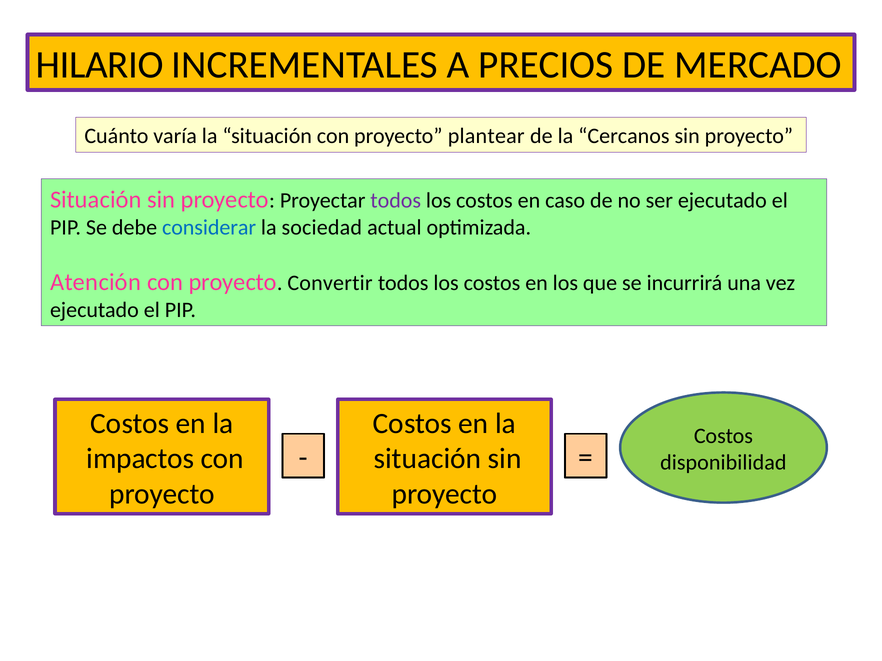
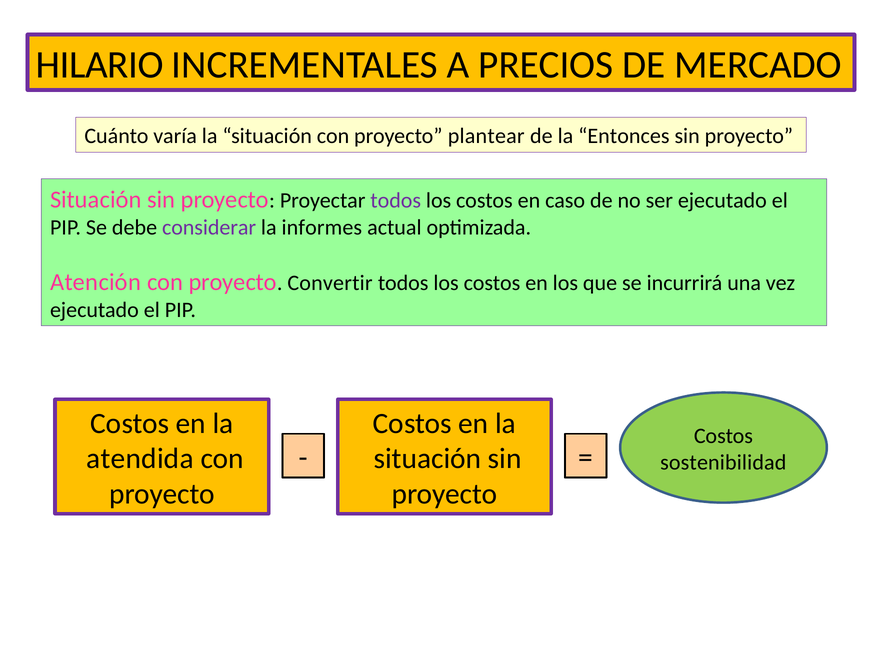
Cercanos: Cercanos -> Entonces (624, 136)
considerar colour: blue -> purple (209, 228)
sociedad: sociedad -> informes (322, 228)
impactos: impactos -> atendida (140, 459)
disponibilidad: disponibilidad -> sostenibilidad (723, 463)
